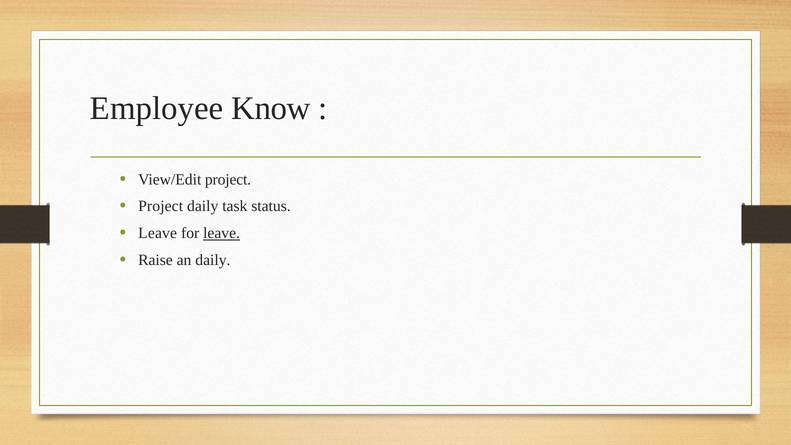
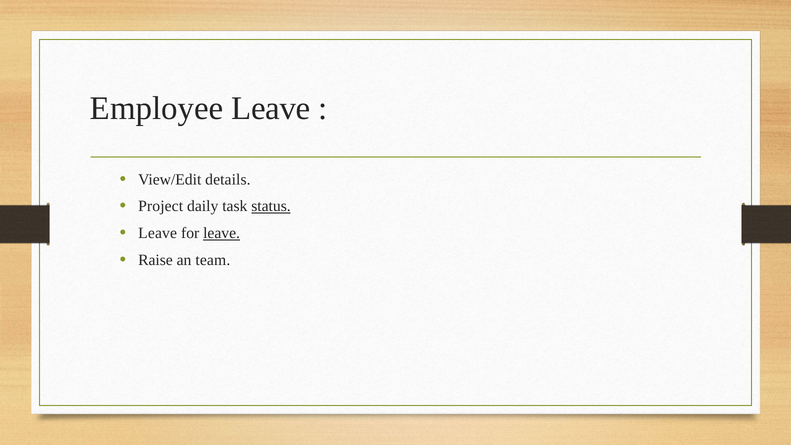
Employee Know: Know -> Leave (271, 108)
View/Edit project: project -> details (228, 179)
status underline: none -> present (271, 206)
an daily: daily -> team (213, 260)
